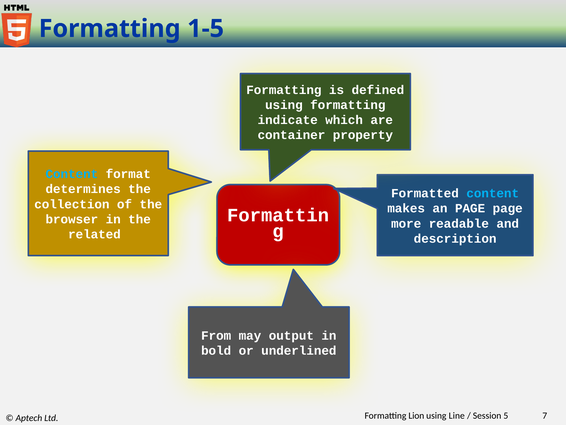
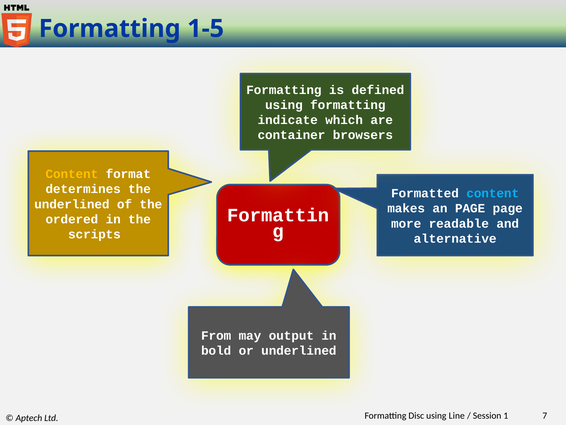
property: property -> browsers (363, 135)
Content colour: light blue -> yellow (72, 174)
collection: collection -> underlined (72, 204)
browser: browser -> ordered (72, 219)
related: related -> scripts (94, 234)
description: description -> alternative (455, 238)
Lion: Lion -> Disc (416, 415)
5: 5 -> 1 (506, 415)
